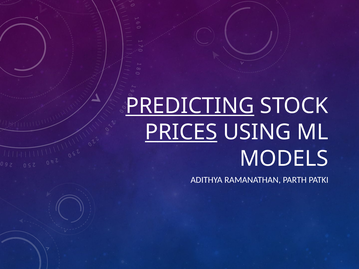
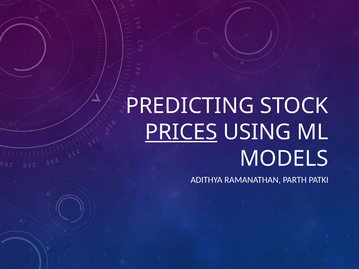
PREDICTING underline: present -> none (190, 106)
